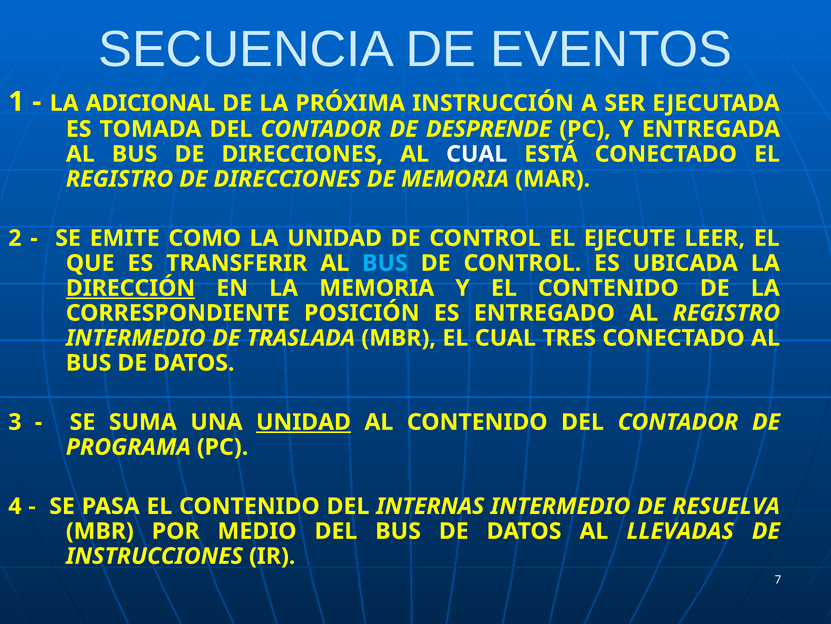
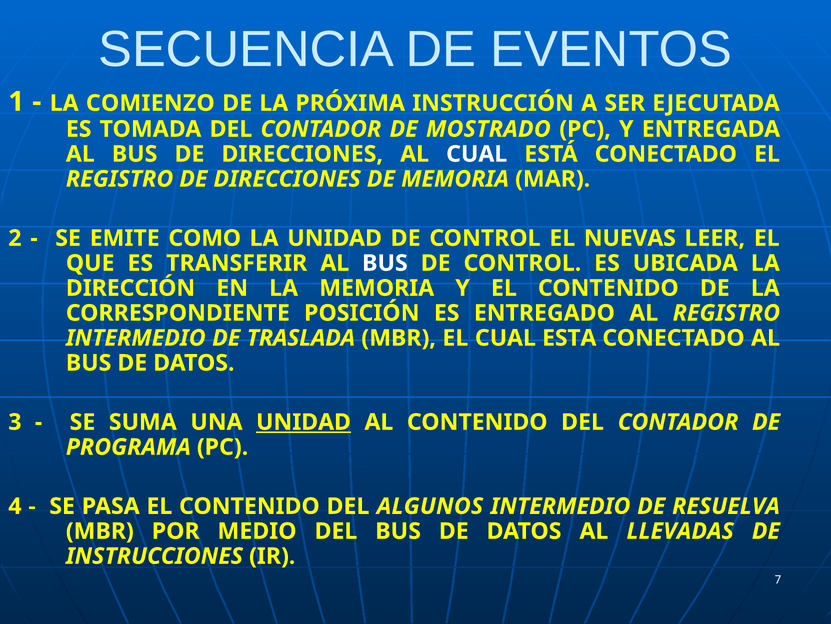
ADICIONAL: ADICIONAL -> COMIENZO (150, 103)
DESPRENDE: DESPRENDE -> MOSTRADO (488, 129)
EJECUTE: EJECUTE -> NUEVAS (630, 238)
BUS colour: light blue -> white (385, 263)
DIRECCIÓN underline: present -> none (131, 288)
TRES: TRES -> ESTA (569, 338)
INTERNAS: INTERNAS -> ALGUNOS (430, 506)
